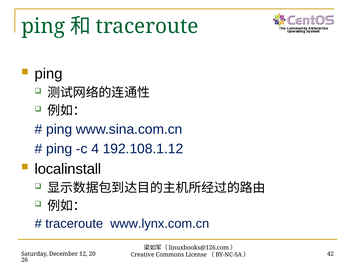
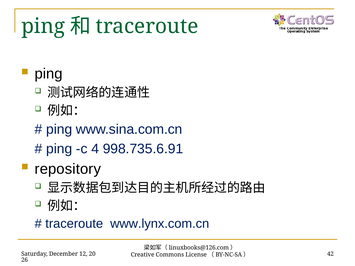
192.108.1.12: 192.108.1.12 -> 998.735.6.91 (143, 149)
localinstall: localinstall -> repository (68, 169)
